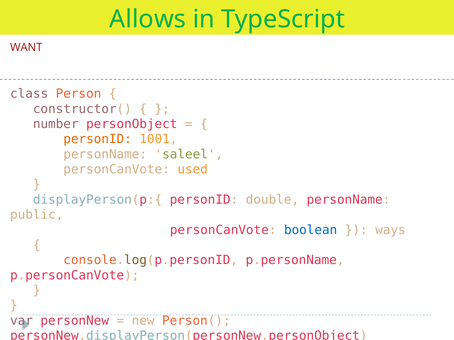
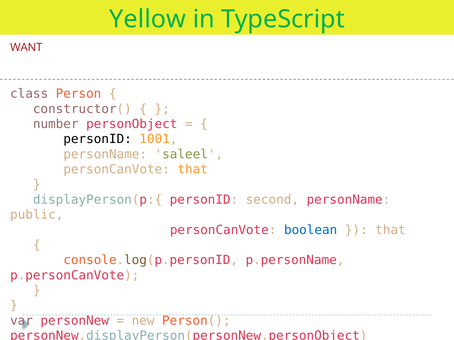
Allows: Allows -> Yellow (148, 19)
personID colour: orange -> black (98, 139)
personCanVote used: used -> that (193, 170)
double: double -> second (272, 200)
ways: ways -> that (391, 230)
